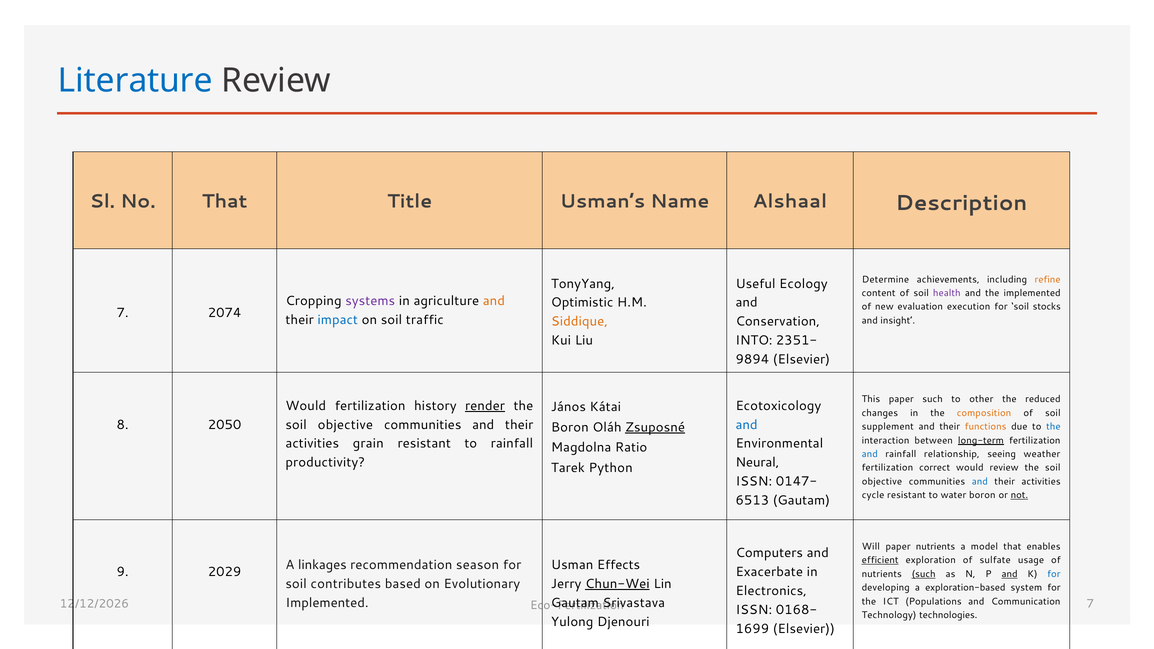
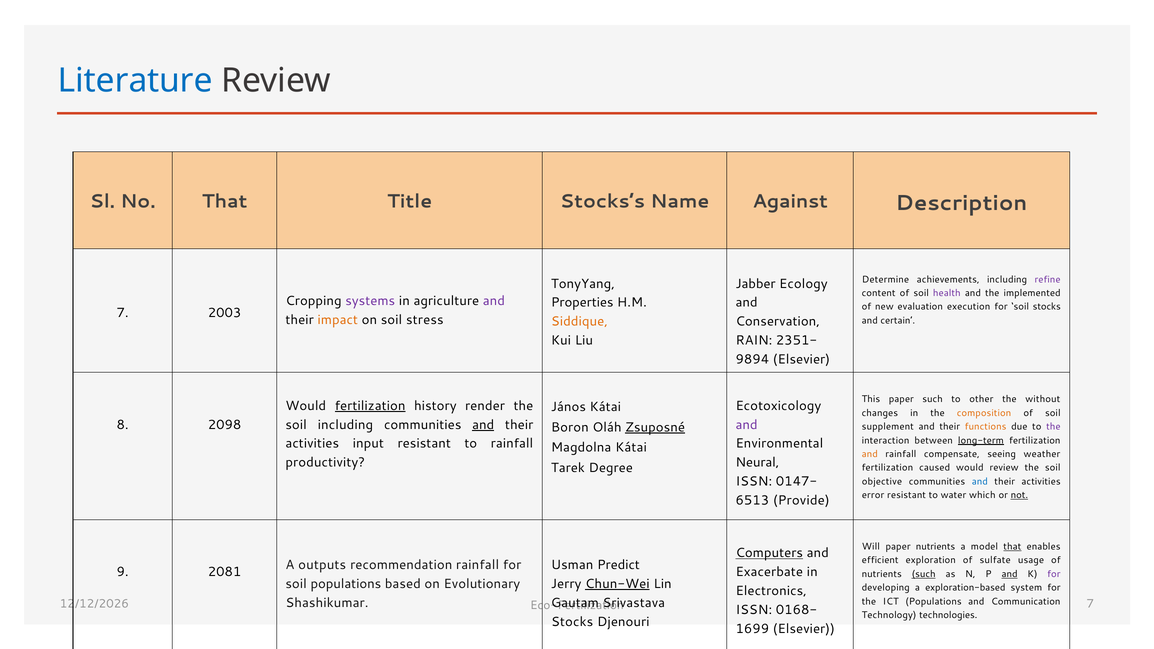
Usman’s: Usman’s -> Stocks’s (602, 201)
Alshaal: Alshaal -> Against (790, 201)
refine colour: orange -> purple (1048, 279)
Useful: Useful -> Jabber (756, 284)
and colour: orange -> purple (494, 301)
Optimistic: Optimistic -> Properties (582, 303)
2074: 2074 -> 2003 (225, 313)
impact colour: blue -> orange (338, 320)
traffic: traffic -> stress (425, 320)
insight: insight -> certain (898, 321)
INTO: INTO -> RAIN (754, 340)
reduced: reduced -> without (1043, 399)
fertilization underline: none -> present (370, 406)
render underline: present -> none (485, 406)
2050: 2050 -> 2098 (225, 425)
objective: objective -> including (345, 425)
and underline: none -> present (483, 425)
and colour: blue -> purple (747, 425)
the colour: blue -> purple (1053, 427)
grain: grain -> input (368, 444)
Magdolna Ratio: Ratio -> Kátai (631, 448)
and colour: blue -> orange (870, 454)
relationship: relationship -> compensate (952, 454)
Python: Python -> Degree (611, 468)
correct: correct -> caused (935, 468)
cycle: cycle -> error (873, 495)
water boron: boron -> which (982, 495)
Gautam: Gautam -> Provide (801, 500)
that underline: none -> present (1012, 547)
Computers underline: none -> present (769, 553)
efficient underline: present -> none (880, 560)
linkages: linkages -> outputs (322, 565)
recommendation season: season -> rainfall (478, 565)
Effects: Effects -> Predict (618, 565)
2029: 2029 -> 2081 (225, 572)
for colour: blue -> purple (1054, 574)
soil contributes: contributes -> populations (346, 584)
Implemented: Implemented -> Shashikumar (327, 603)
Yulong: Yulong -> Stocks (572, 622)
